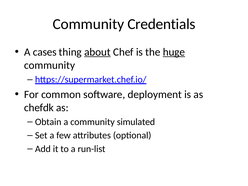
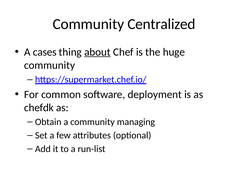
Credentials: Credentials -> Centralized (161, 24)
huge underline: present -> none (174, 52)
simulated: simulated -> managing (136, 122)
